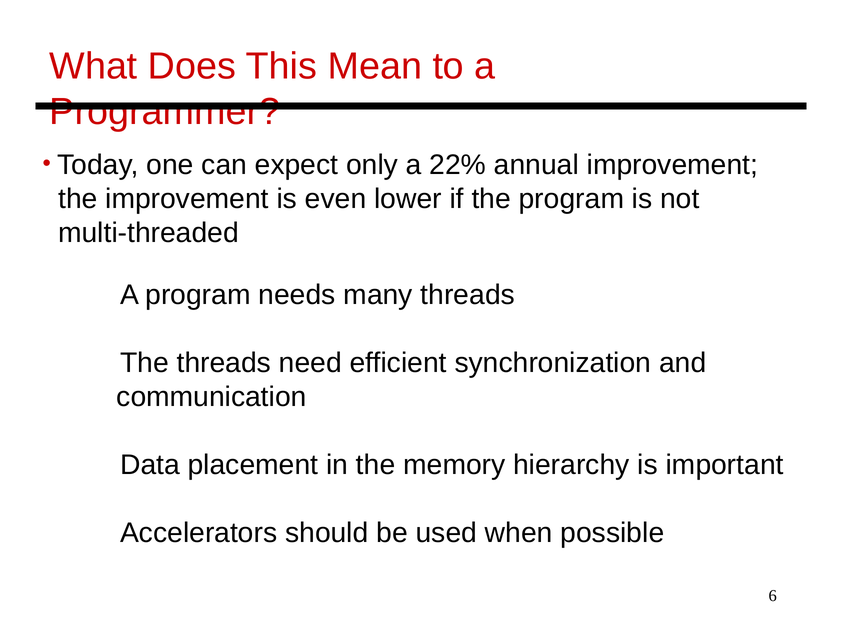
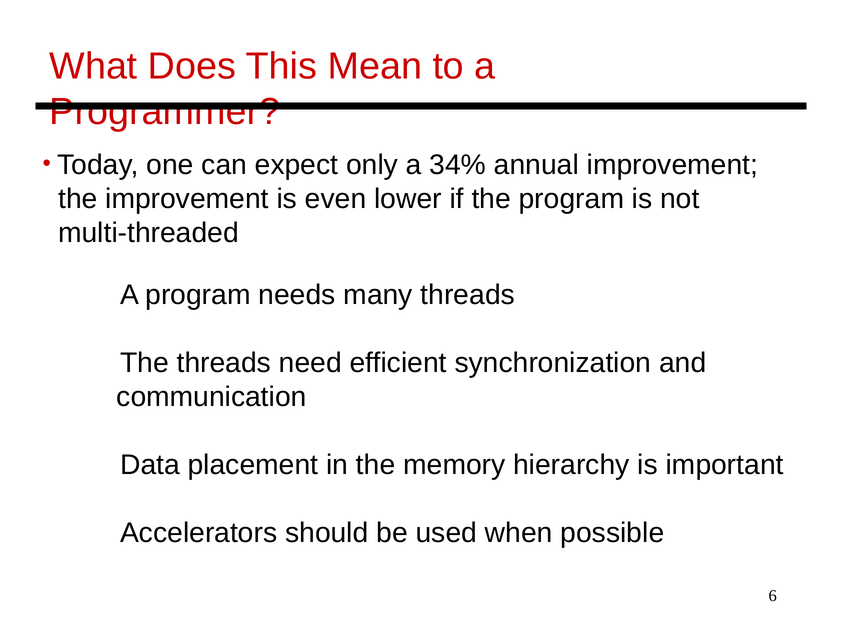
22%: 22% -> 34% (458, 165)
